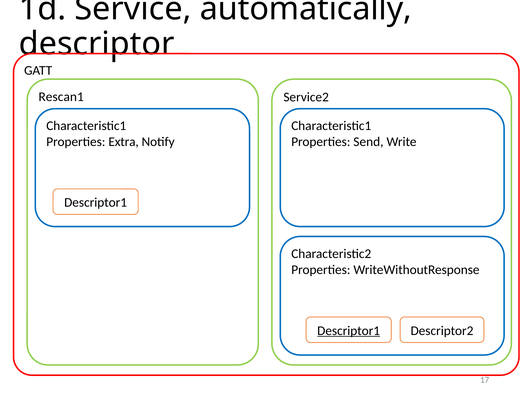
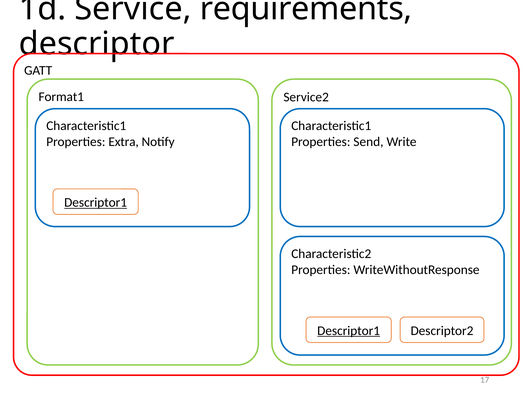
automatically: automatically -> requirements (306, 9)
Rescan1: Rescan1 -> Format1 (61, 97)
Descriptor1 underline: none -> present (96, 203)
